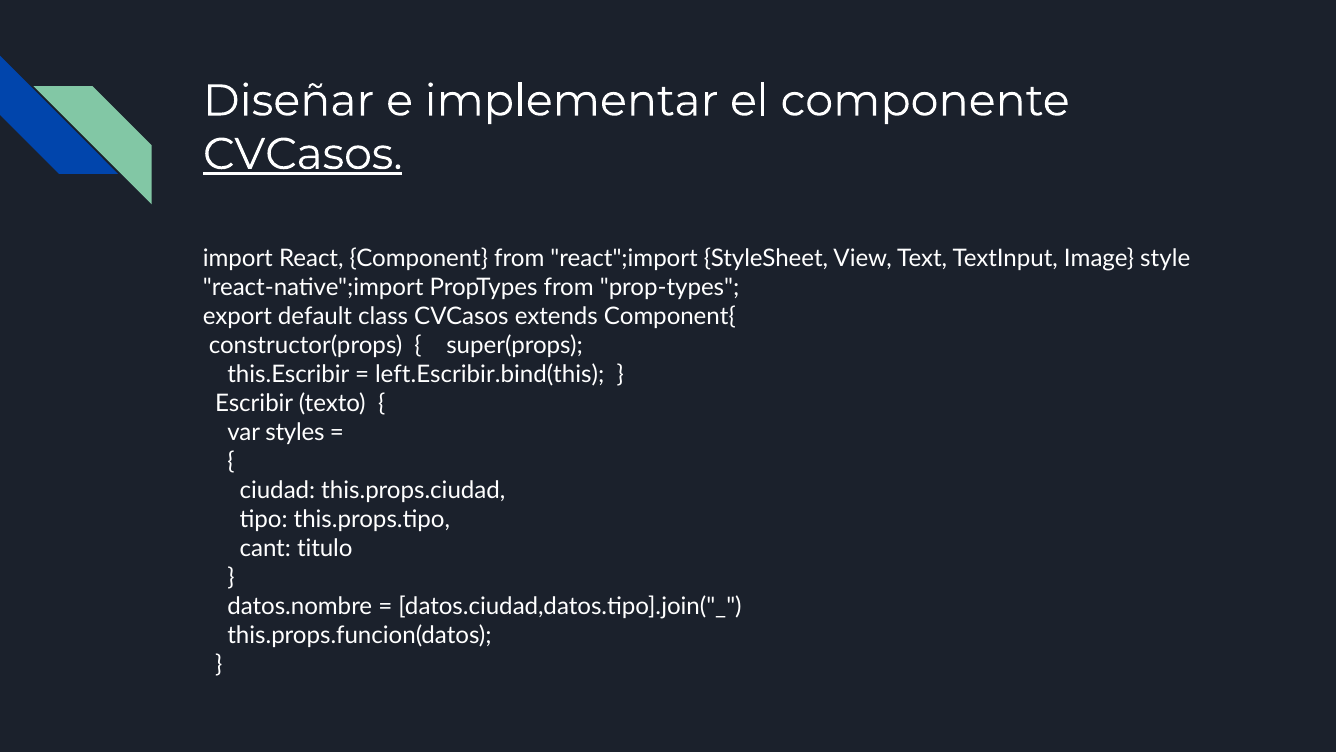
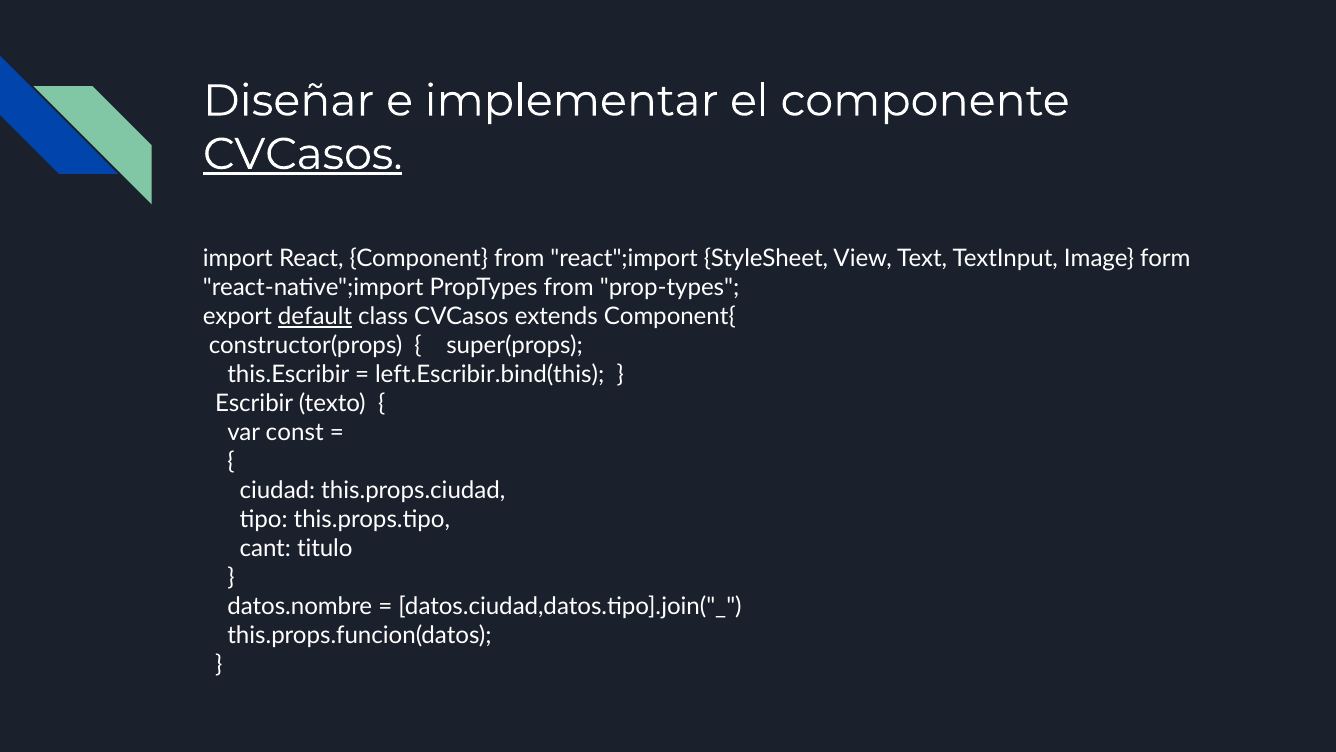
style: style -> form (1165, 259)
default underline: none -> present (315, 317)
styles: styles -> const (295, 432)
